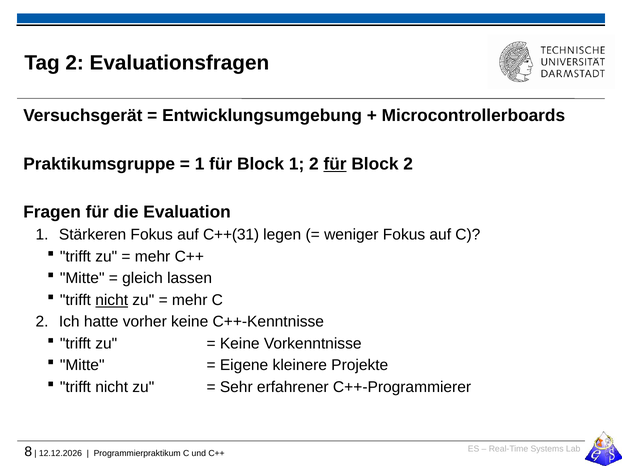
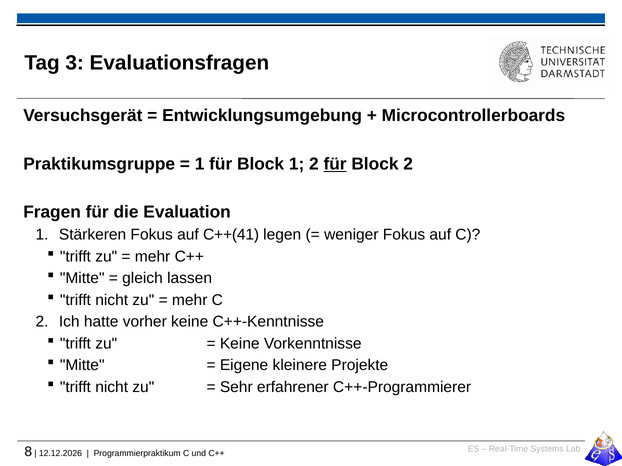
Tag 2: 2 -> 3 (75, 63)
C++(31: C++(31 -> C++(41 (231, 235)
nicht underline: present -> none (112, 300)
